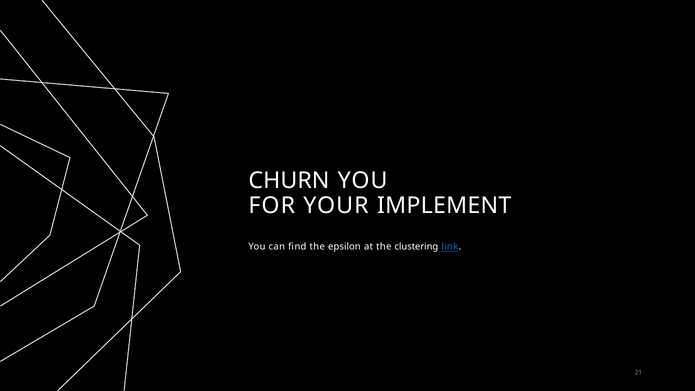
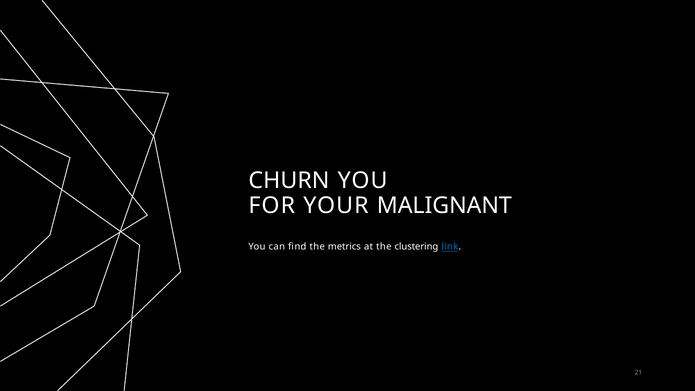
IMPLEMENT: IMPLEMENT -> MALIGNANT (444, 206)
epsilon: epsilon -> metrics (344, 247)
